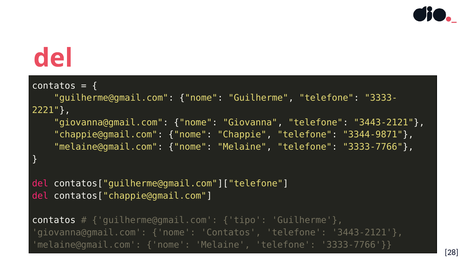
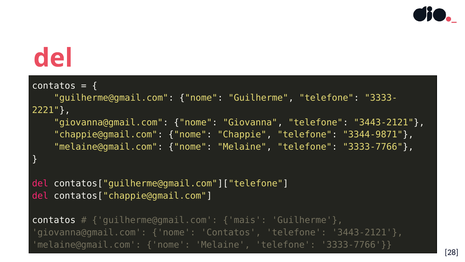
tipo: tipo -> mais (245, 220)
